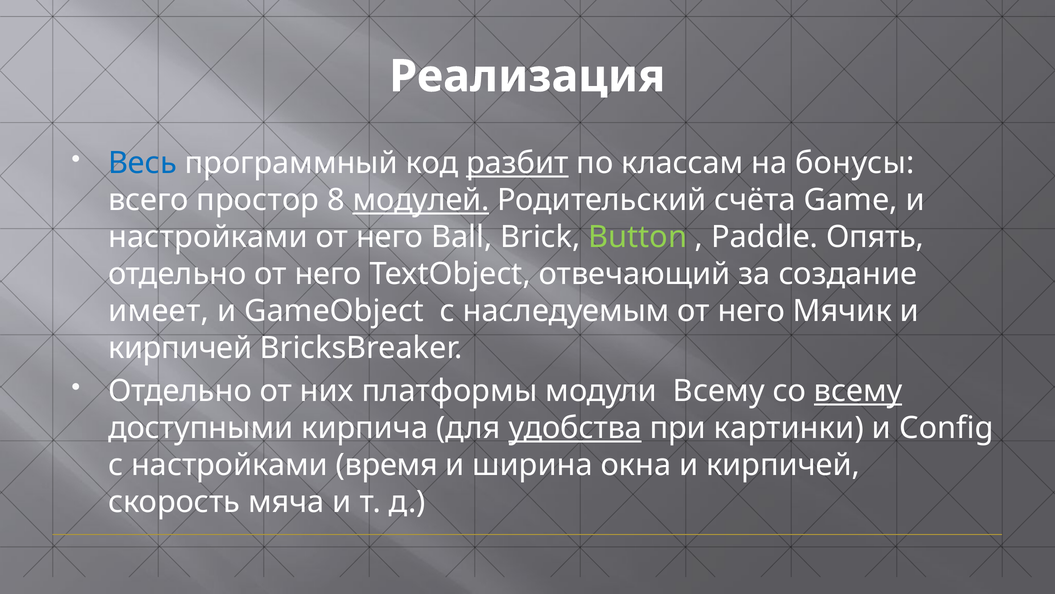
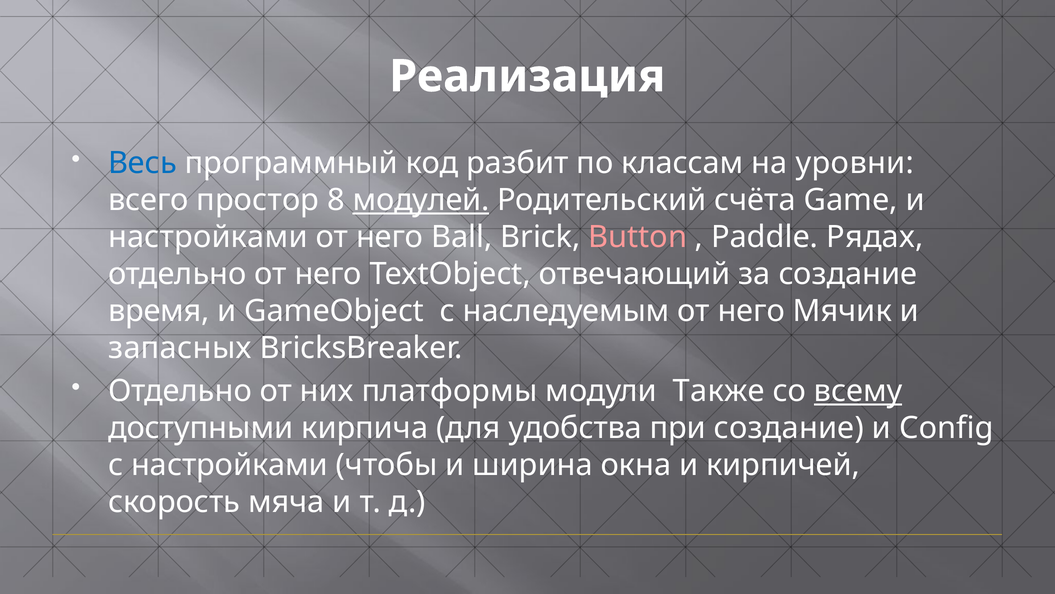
разбит underline: present -> none (517, 163)
бонусы: бонусы -> уровни (855, 163)
Button colour: light green -> pink (638, 237)
Опять: Опять -> Рядах (875, 237)
имеет: имеет -> время (159, 311)
кирпичей: кирпичей -> запасных (180, 348)
модули Всему: Всему -> Также (719, 391)
удобства underline: present -> none (575, 428)
при картинки: картинки -> создание (789, 428)
время: время -> чтобы (387, 465)
